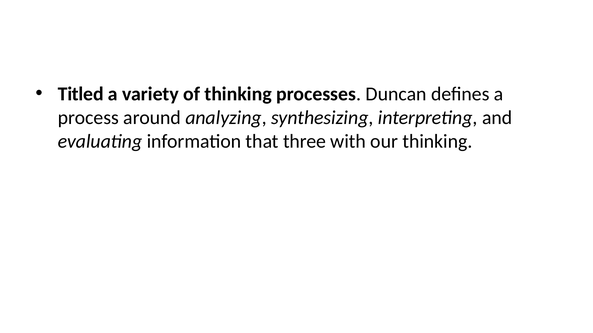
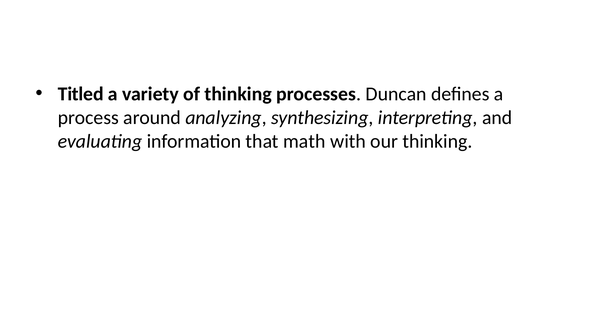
three: three -> math (304, 141)
